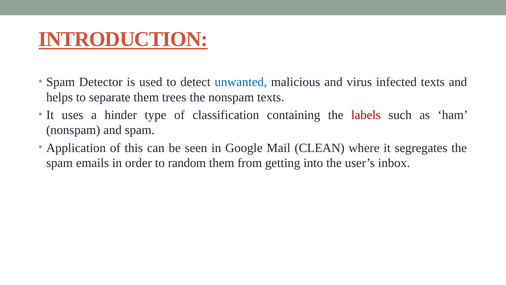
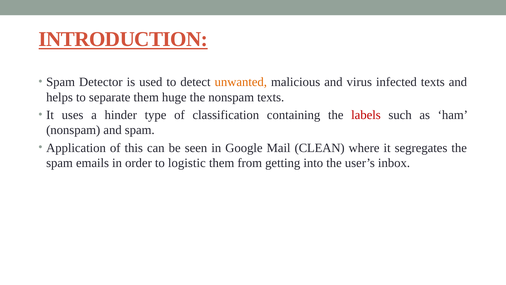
unwanted colour: blue -> orange (241, 82)
trees: trees -> huge (174, 97)
random: random -> logistic (187, 163)
